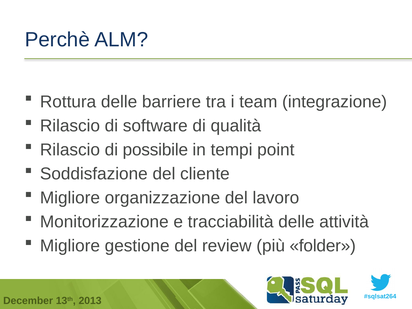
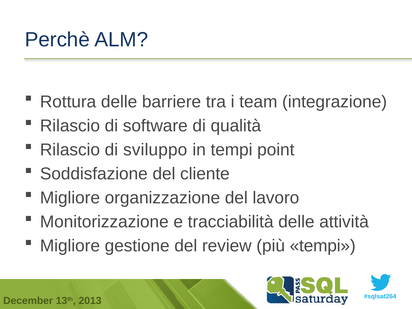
possibile: possibile -> sviluppo (155, 150)
più folder: folder -> tempi (323, 246)
